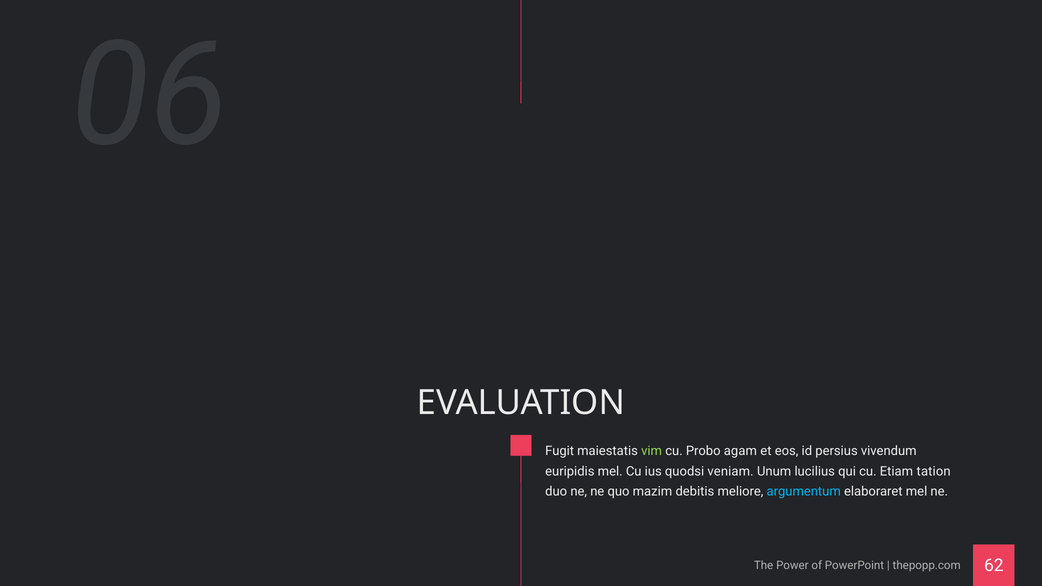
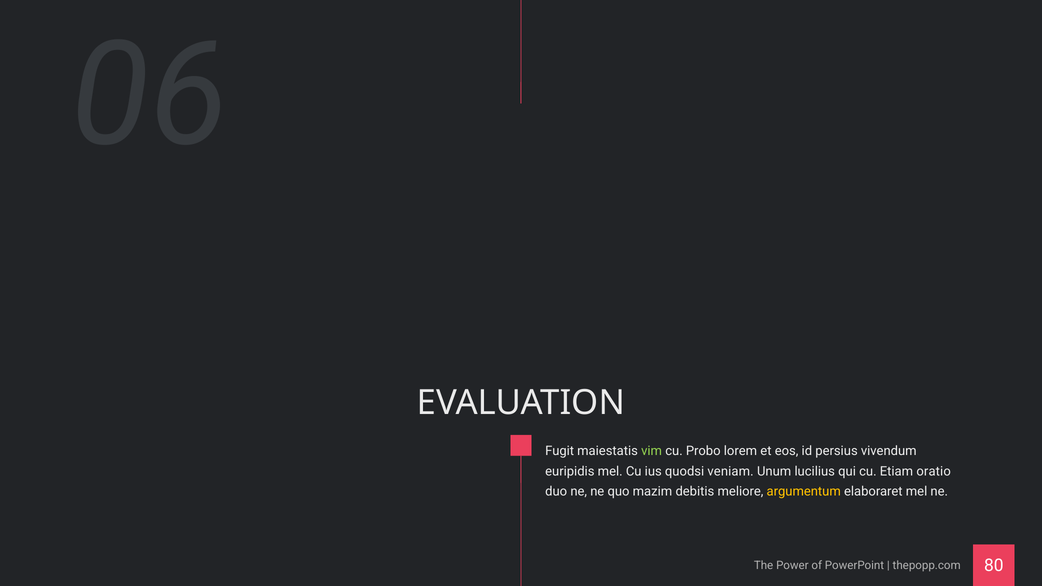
agam: agam -> lorem (740, 451)
tation: tation -> oratio (934, 471)
argumentum colour: light blue -> yellow (804, 492)
62: 62 -> 80 (994, 566)
